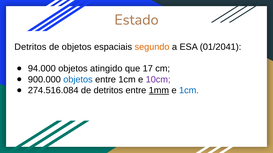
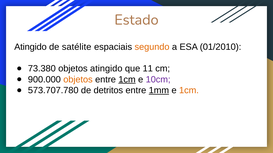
Detritos: Detritos -> Atingido (30, 47)
de objetos: objetos -> satélite (77, 47)
01/2041: 01/2041 -> 01/2010 (221, 47)
94.000: 94.000 -> 73.380 (42, 69)
17: 17 -> 11 (148, 69)
objetos colour: blue -> orange (78, 80)
1cm underline: none -> present (127, 80)
274.516.084: 274.516.084 -> 573.707.780 (53, 91)
1cm colour: blue -> orange (189, 91)
